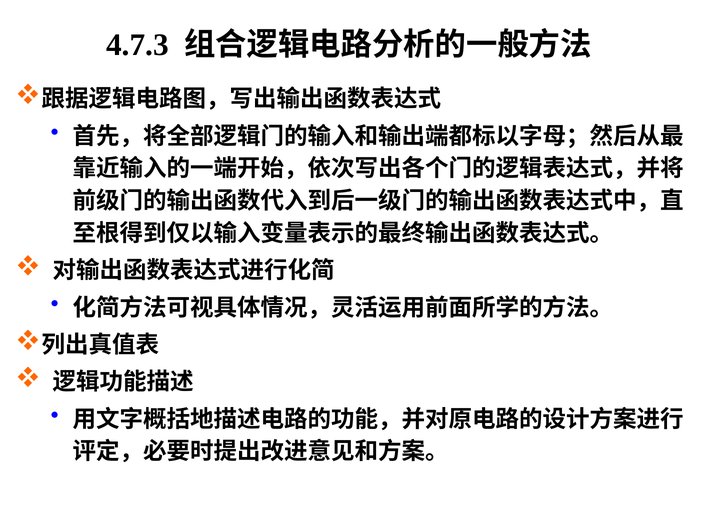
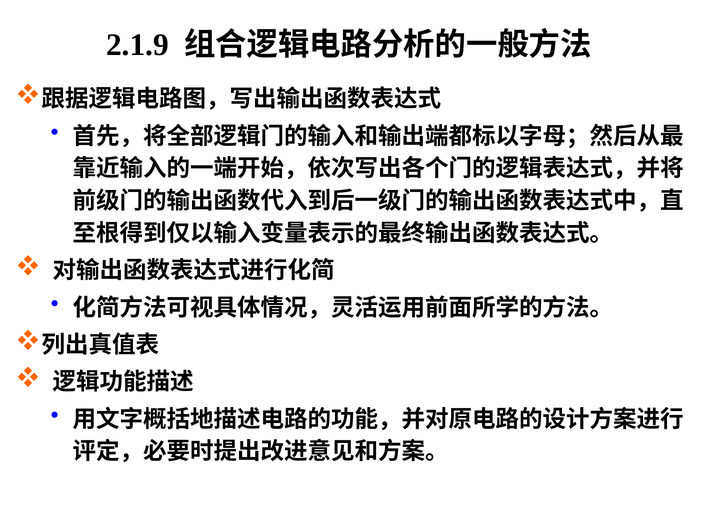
4.7.3: 4.7.3 -> 2.1.9 (137, 45)
